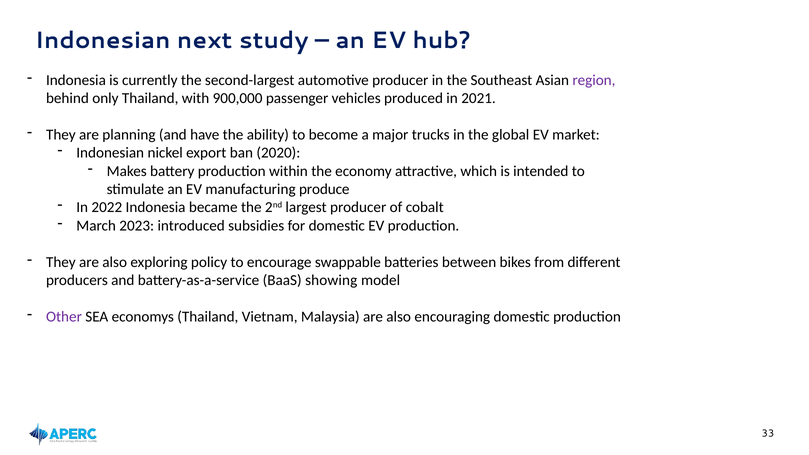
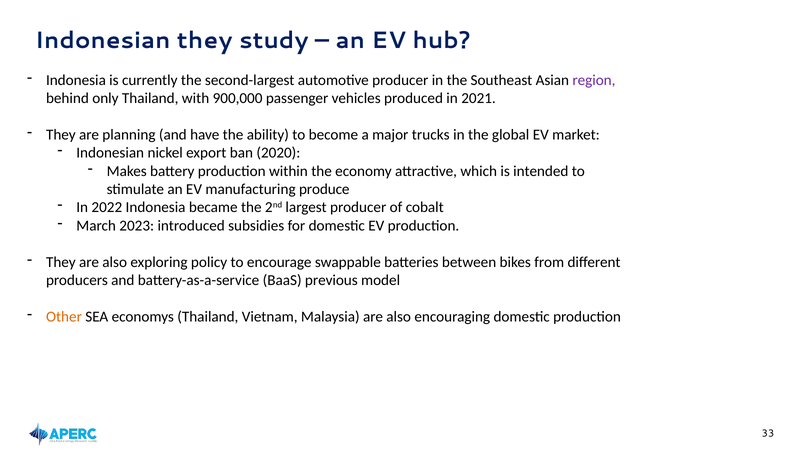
Indonesian next: next -> they (205, 40)
showing: showing -> previous (331, 280)
Other colour: purple -> orange (64, 317)
